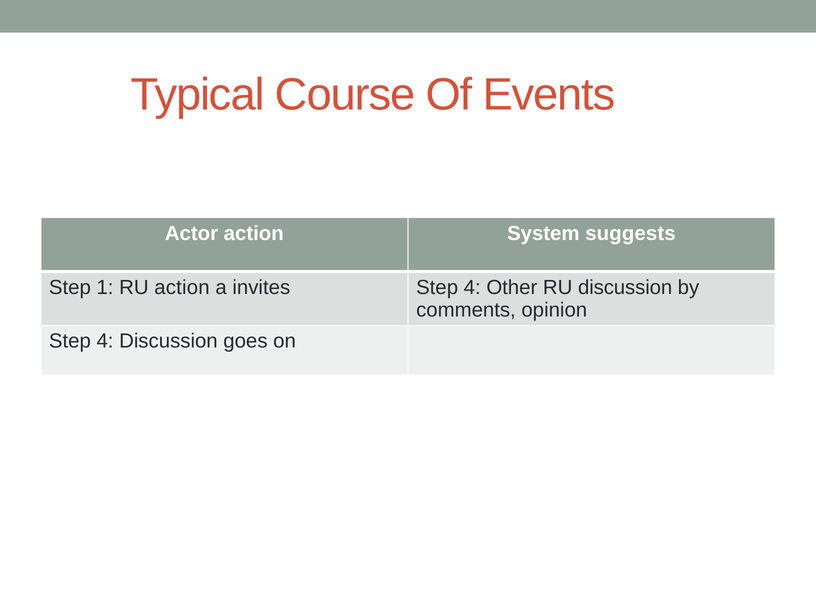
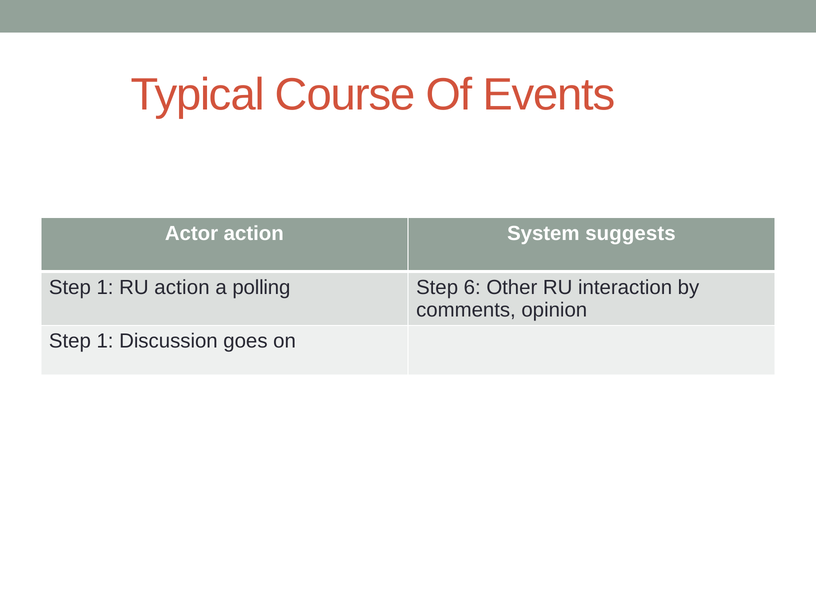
invites: invites -> polling (261, 287)
4: 4 -> 6 (472, 287)
RU discussion: discussion -> interaction (625, 287)
4: 4 -> 1 (105, 341)
